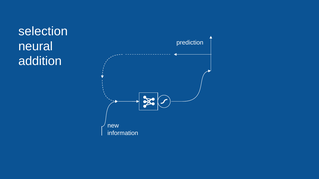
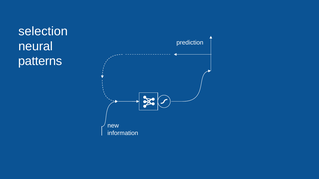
addition: addition -> patterns (40, 61)
